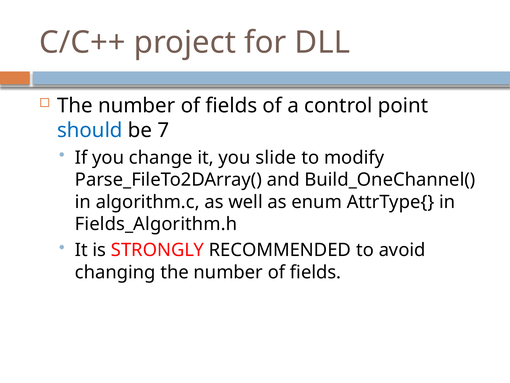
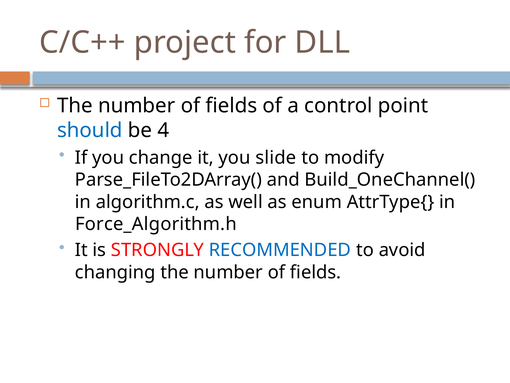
7: 7 -> 4 (163, 130)
Fields_Algorithm.h: Fields_Algorithm.h -> Force_Algorithm.h (156, 224)
RECOMMENDED colour: black -> blue (280, 250)
